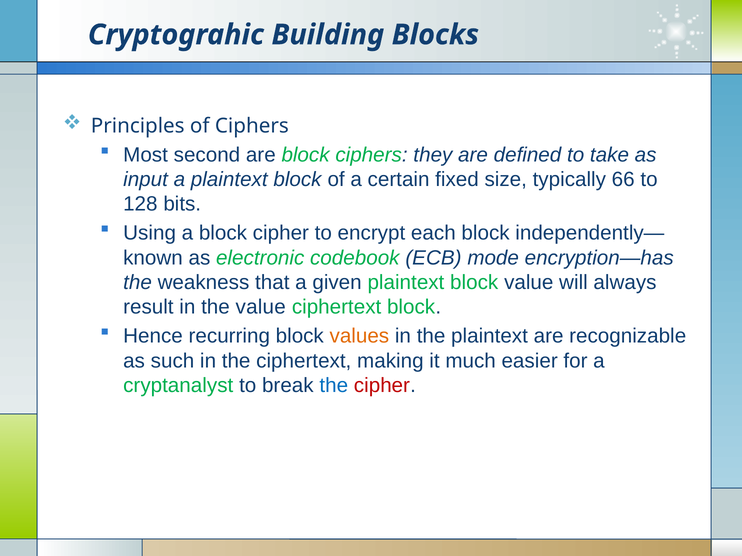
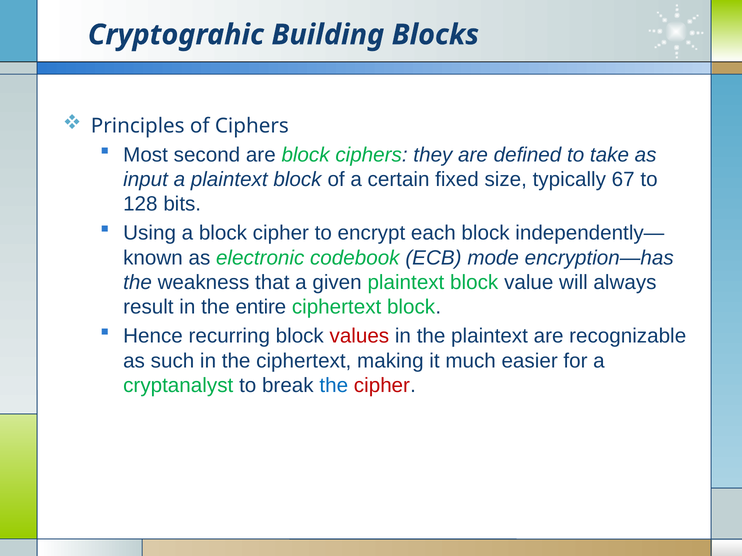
66: 66 -> 67 (623, 180)
the value: value -> entire (261, 307)
values colour: orange -> red (359, 336)
